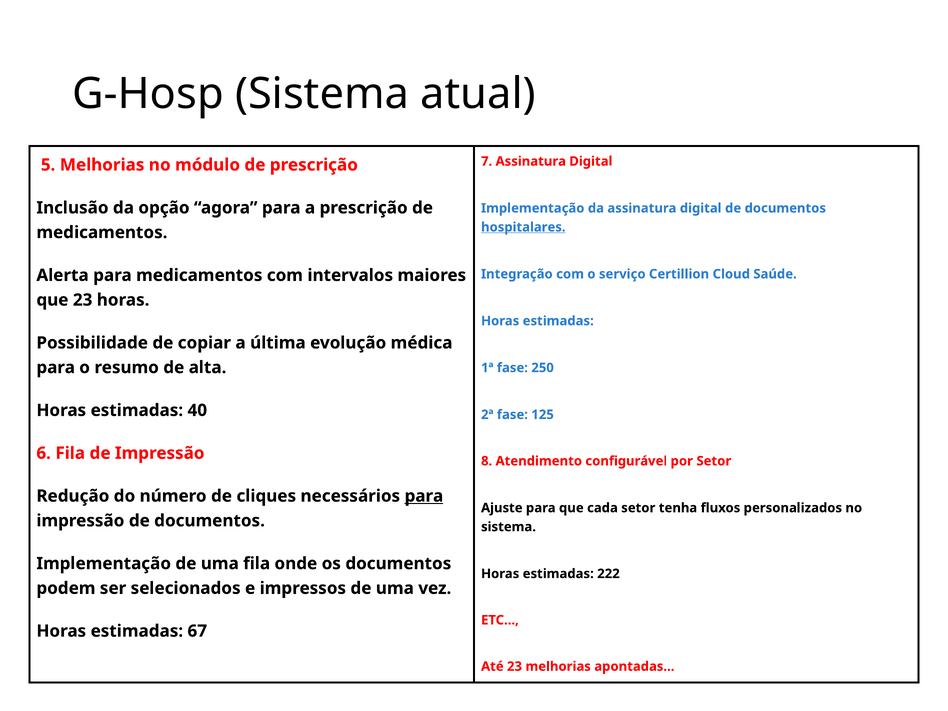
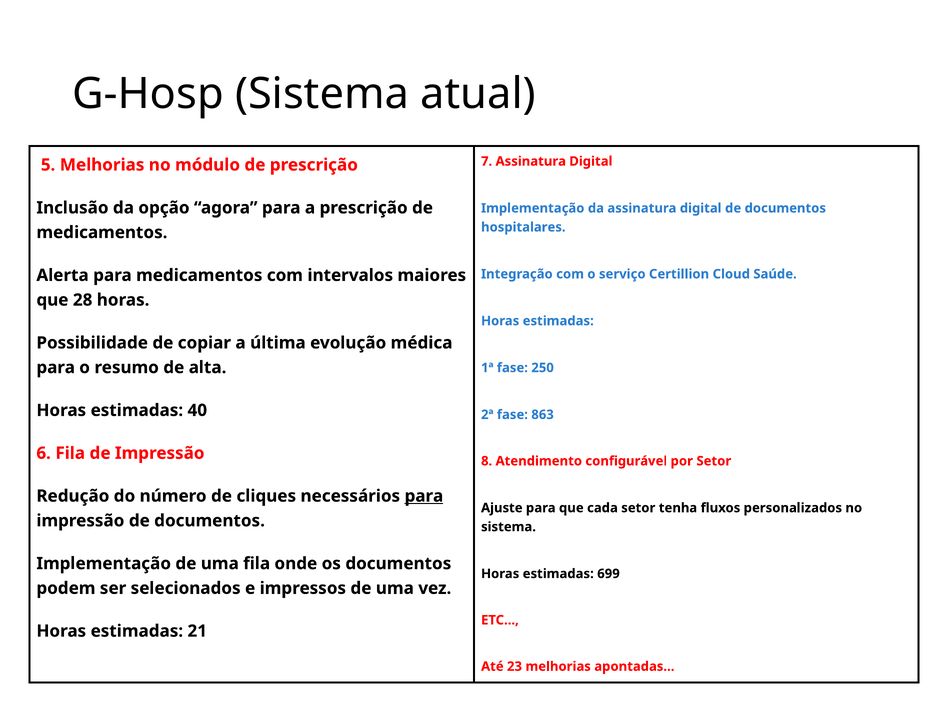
hospitalares underline: present -> none (523, 227)
que 23: 23 -> 28 (83, 300)
125: 125 -> 863 (543, 415)
222: 222 -> 699 (608, 574)
67: 67 -> 21 (197, 631)
